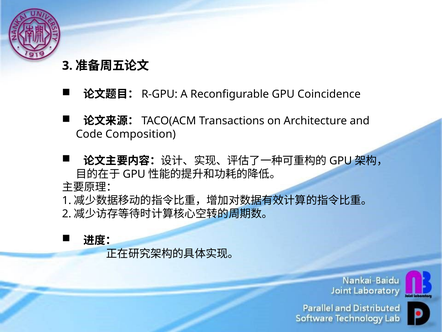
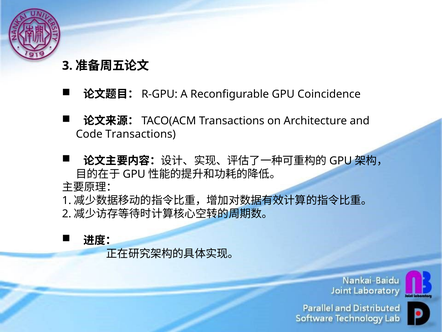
Code Composition: Composition -> Transactions (141, 134)
